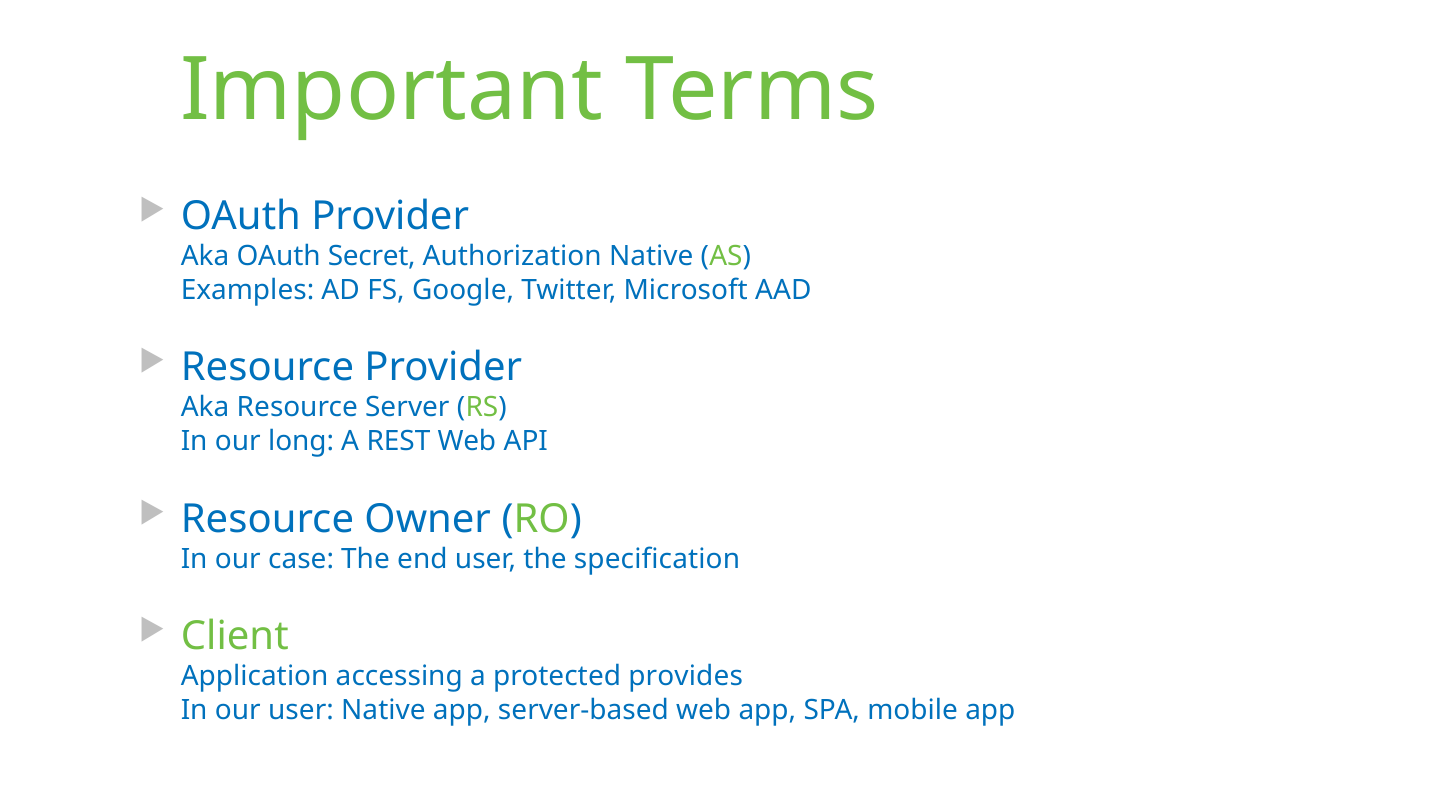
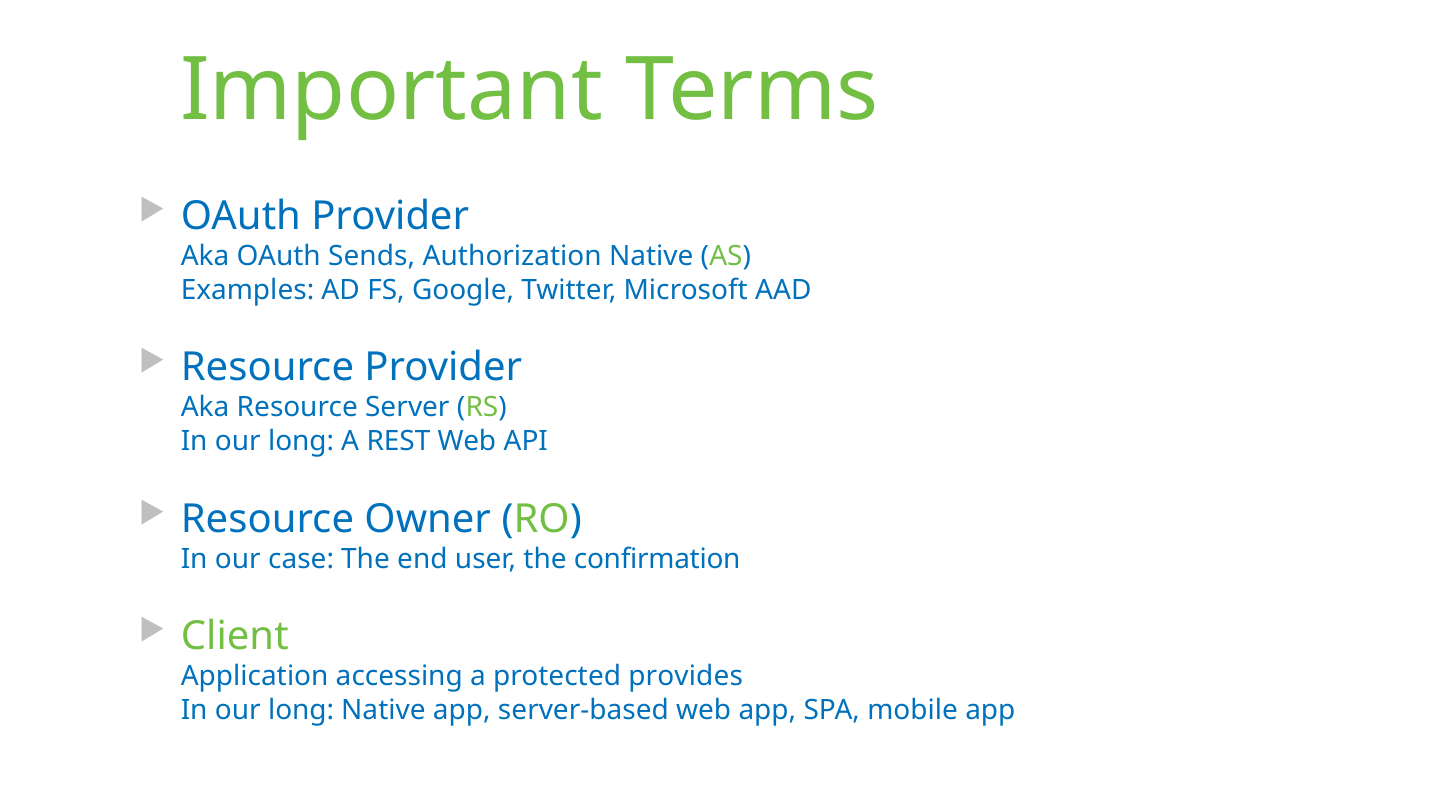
Secret: Secret -> Sends (372, 256)
specification: specification -> confirmation (657, 558)
user: user -> long (301, 710)
